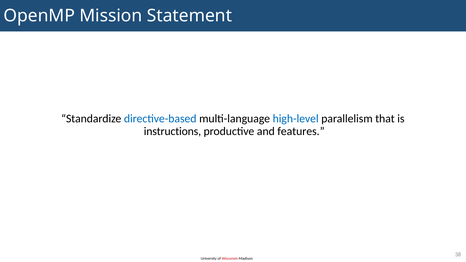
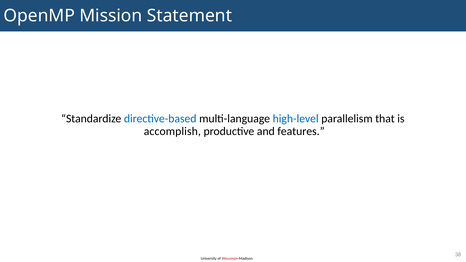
instructions: instructions -> accomplish (172, 131)
